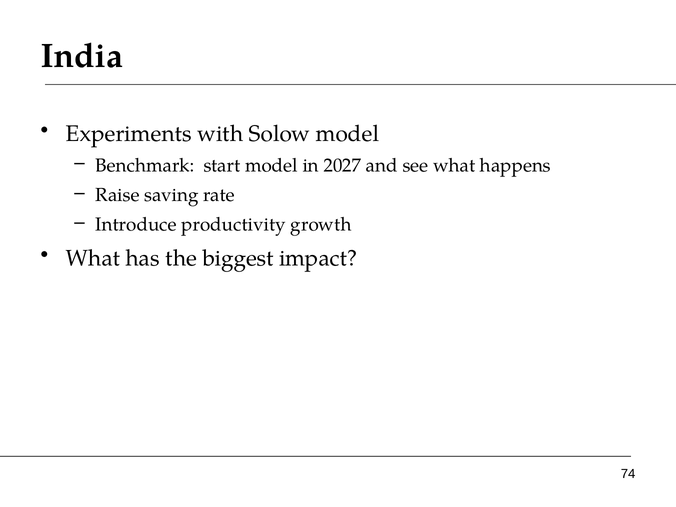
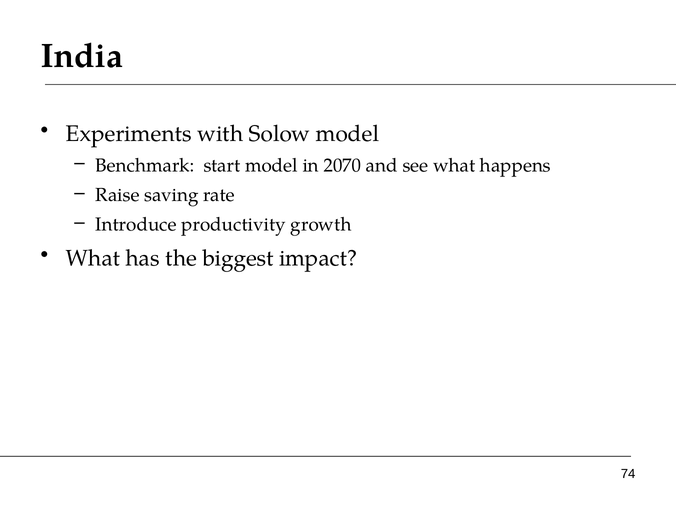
2027: 2027 -> 2070 (342, 165)
